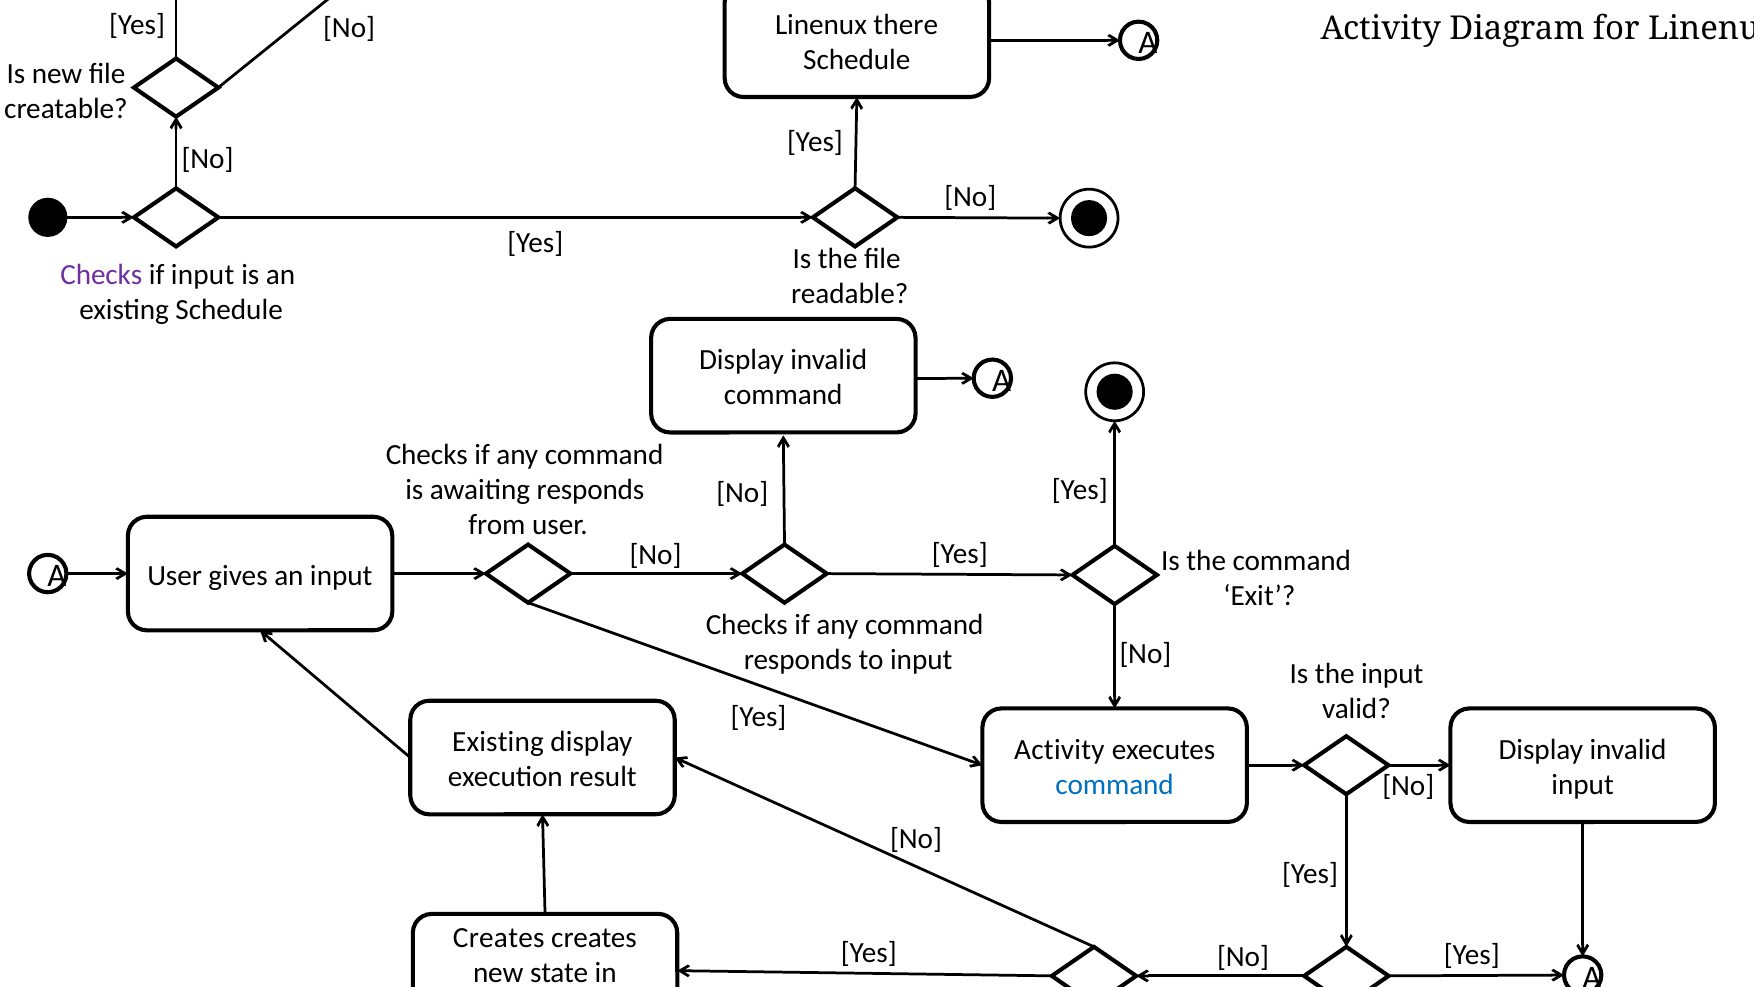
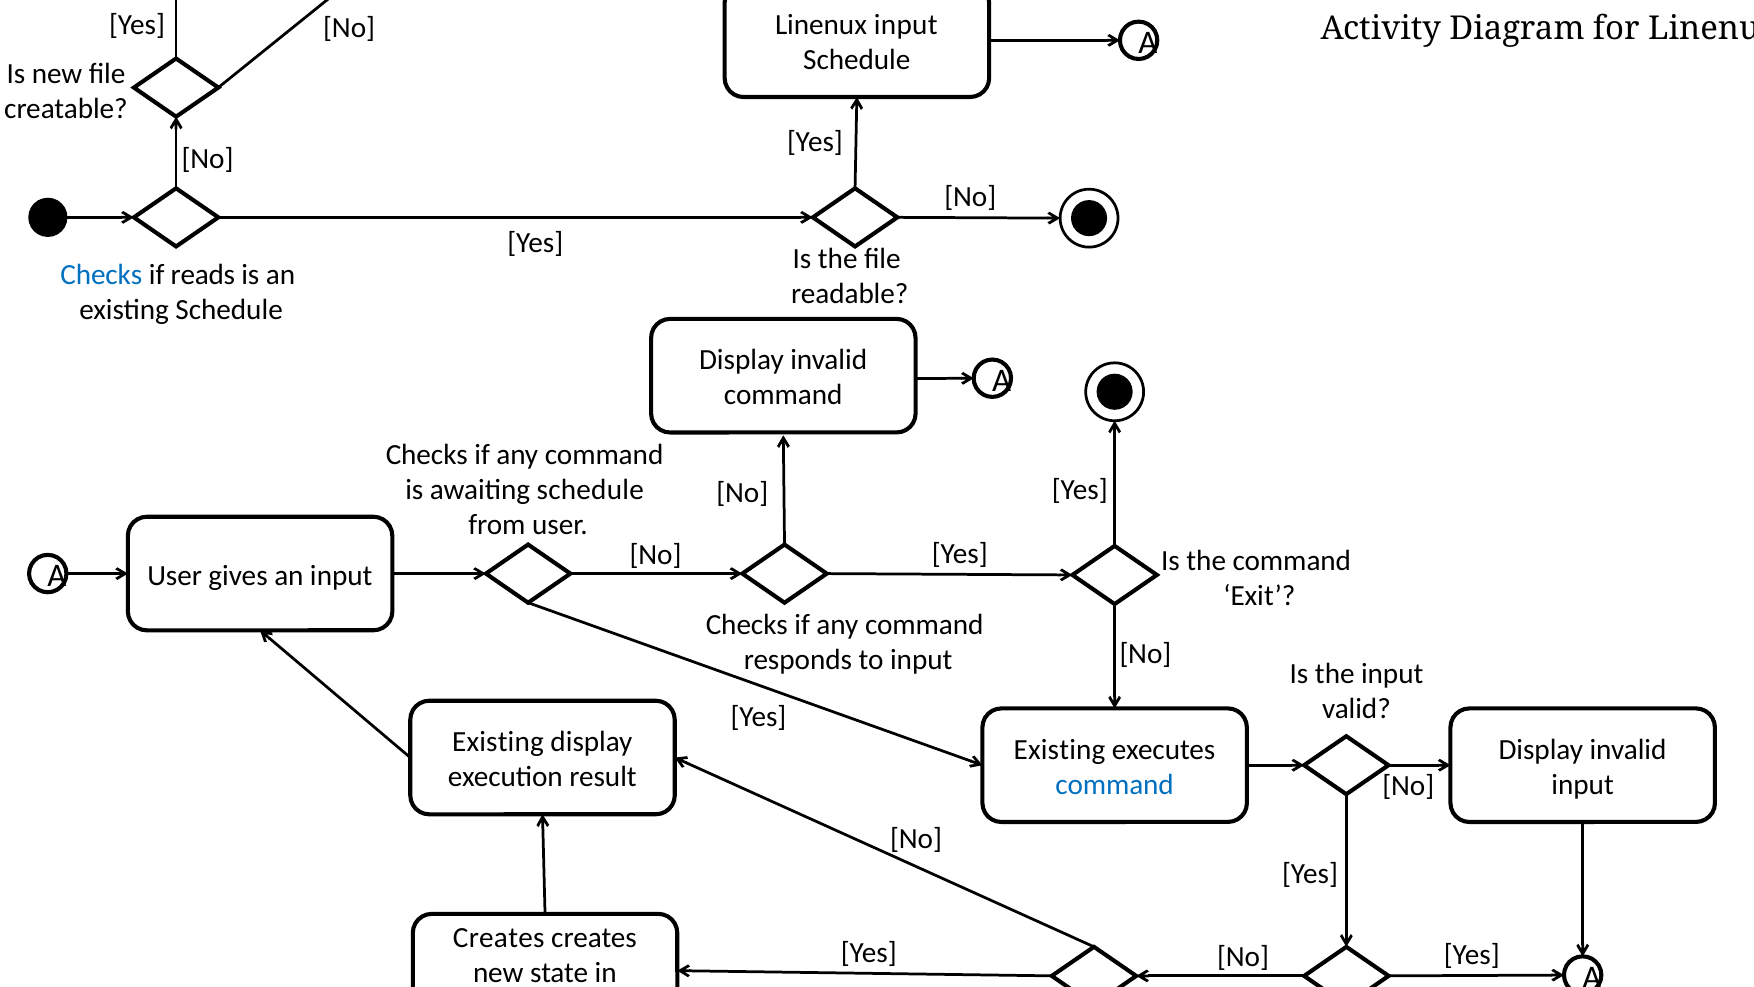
Linenux there: there -> input (906, 25)
Checks colour: purple -> blue (101, 275)
if input: input -> reads (203, 275)
awaiting responds: responds -> schedule (590, 489)
Activity: Activity -> Existing (1059, 749)
